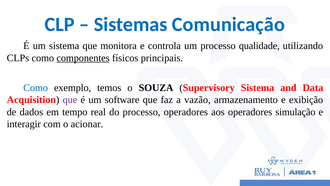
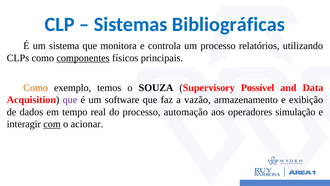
Comunicação: Comunicação -> Bibliográficas (228, 24)
qualidade: qualidade -> relatórios (259, 46)
Como colour: blue -> orange (36, 88)
Supervisory Sistema: Sistema -> Possível (258, 88)
processo operadores: operadores -> automação (186, 112)
com underline: none -> present (52, 124)
